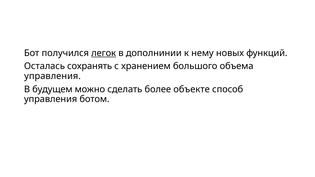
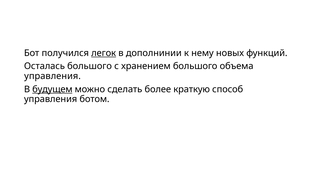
Осталась сохранять: сохранять -> большого (90, 66)
будущем underline: none -> present (52, 89)
объекте: объекте -> краткую (192, 89)
